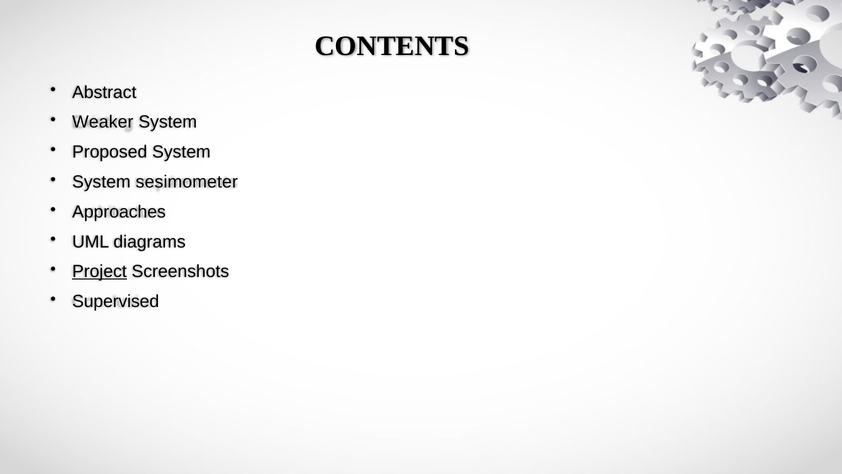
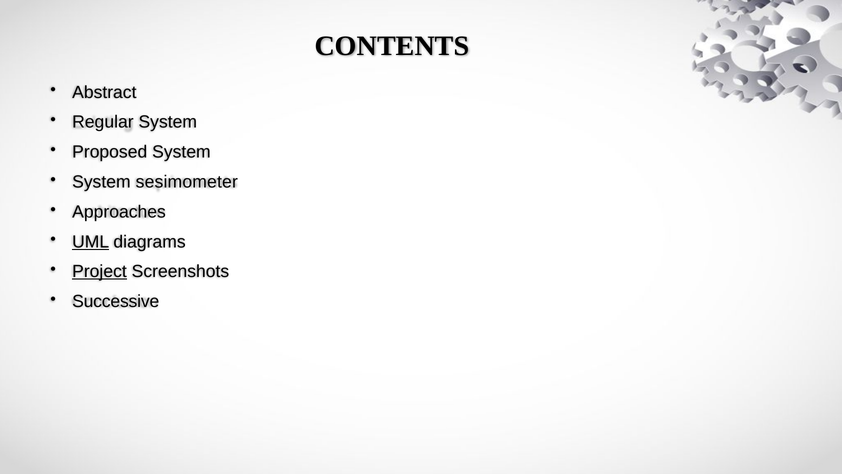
Weaker: Weaker -> Regular (103, 122)
UML underline: none -> present (91, 242)
Supervised: Supervised -> Successive (116, 301)
